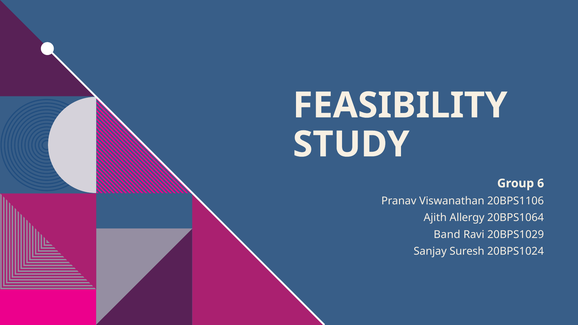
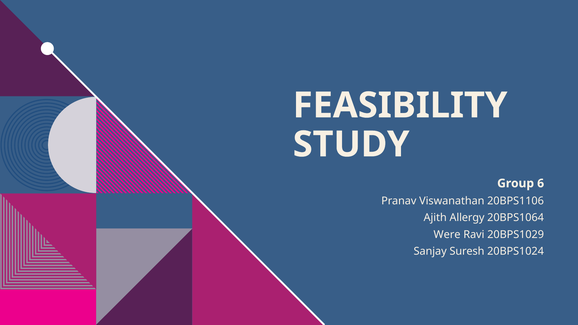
Band: Band -> Were (447, 235)
